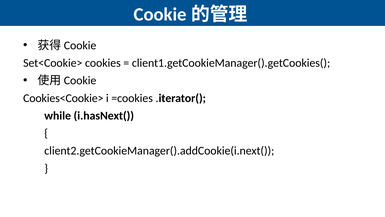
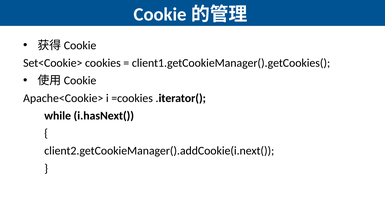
Cookies<Cookie>: Cookies<Cookie> -> Apache<Cookie> (63, 98)
